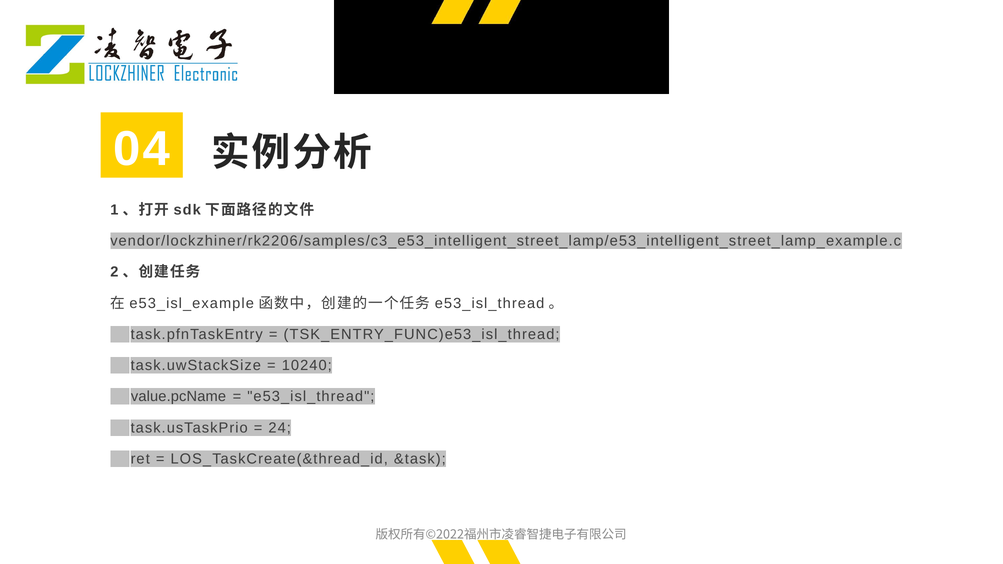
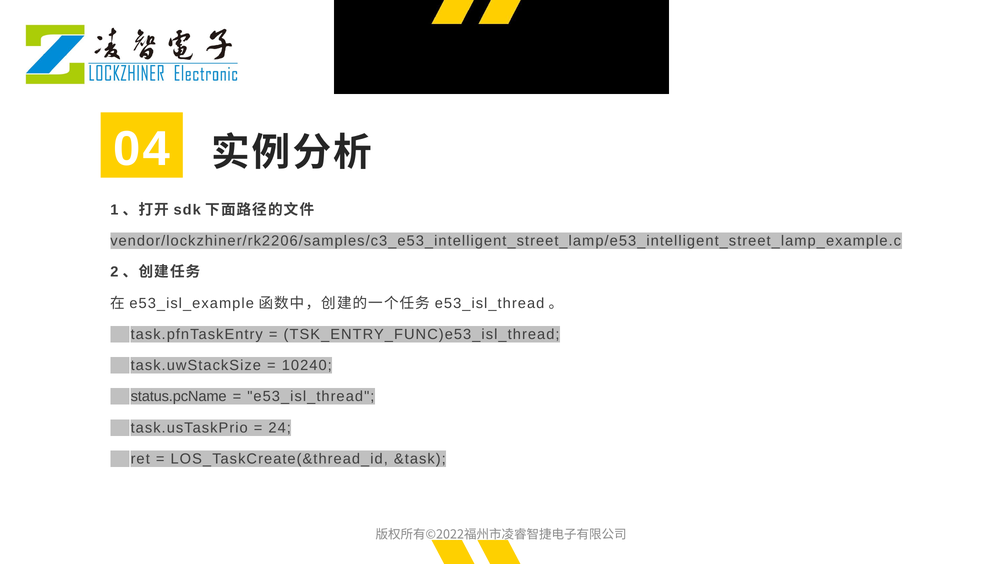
value.pcName: value.pcName -> status.pcName (179, 397)
